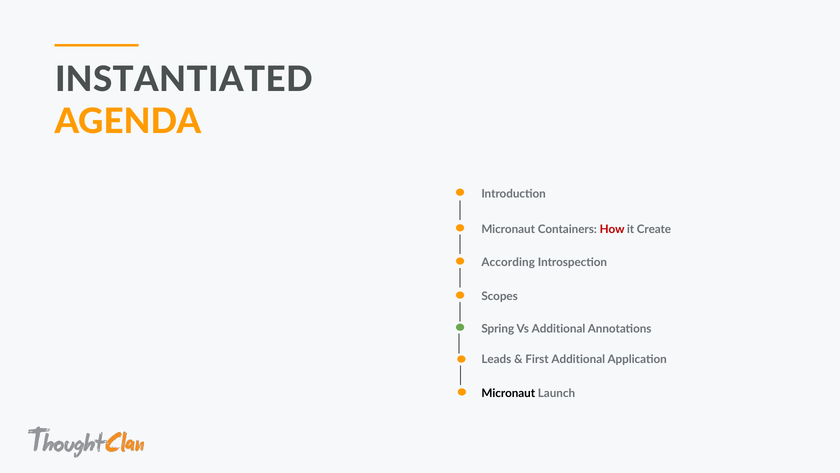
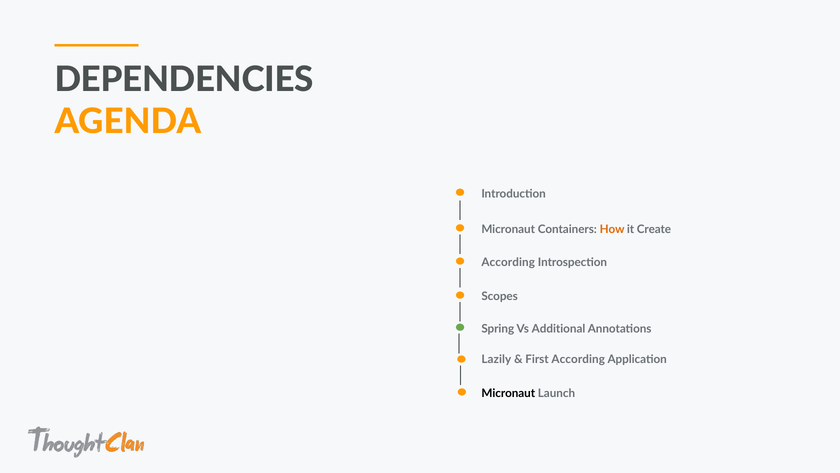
INSTANTIATED: INSTANTIATED -> DEPENDENCIES (184, 80)
How colour: red -> orange (612, 229)
Leads: Leads -> Lazily (496, 359)
First Additional: Additional -> According (578, 359)
